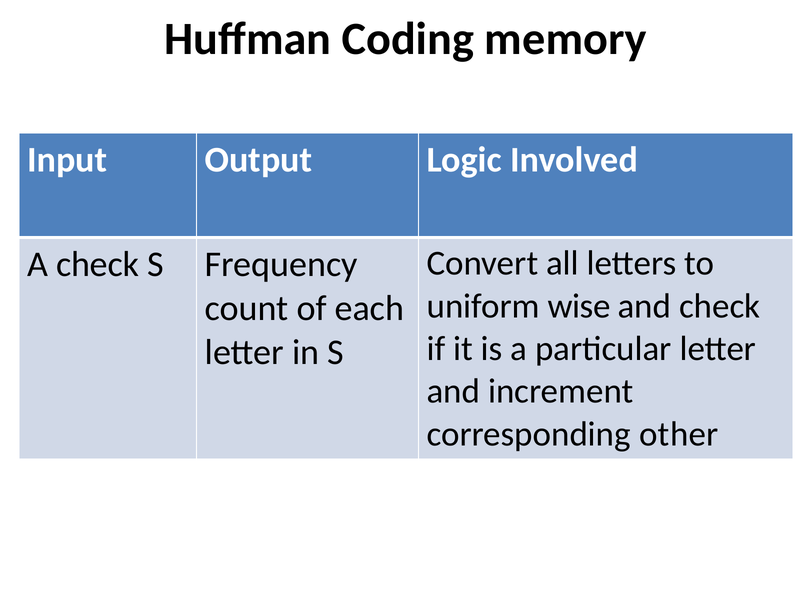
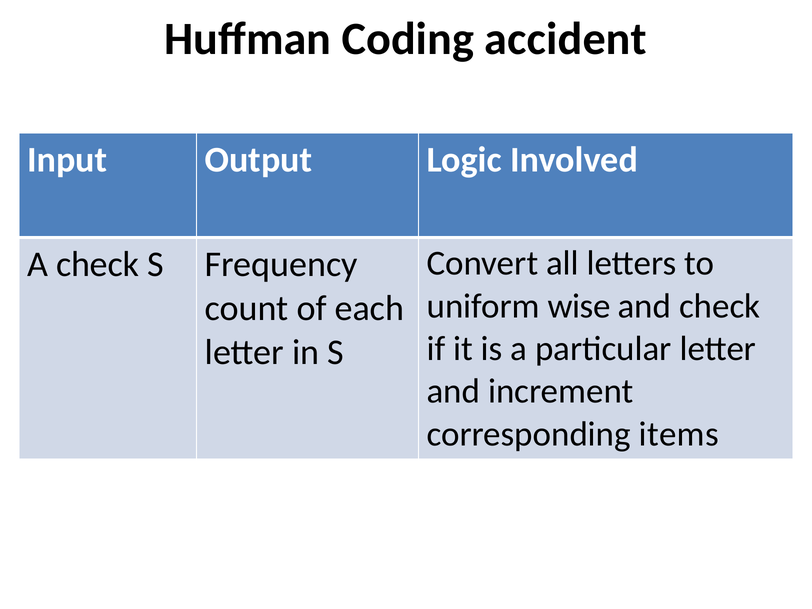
memory: memory -> accident (566, 39)
other: other -> items (679, 434)
